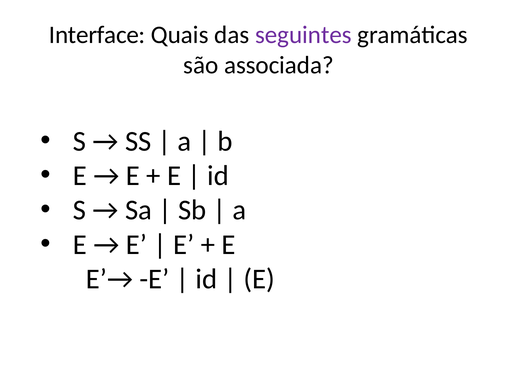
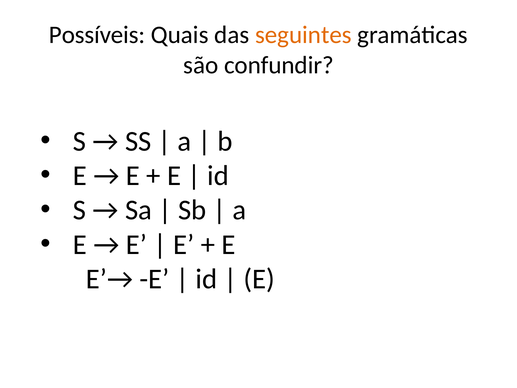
Interface: Interface -> Possíveis (97, 35)
seguintes colour: purple -> orange (303, 35)
associada: associada -> confundir (279, 65)
